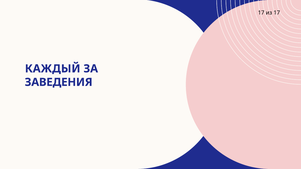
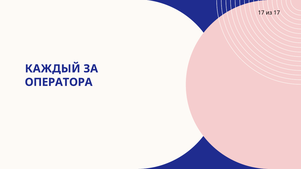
ЗАВЕДЕНИЯ: ЗАВЕДЕНИЯ -> ОПЕРАТОРА (59, 82)
